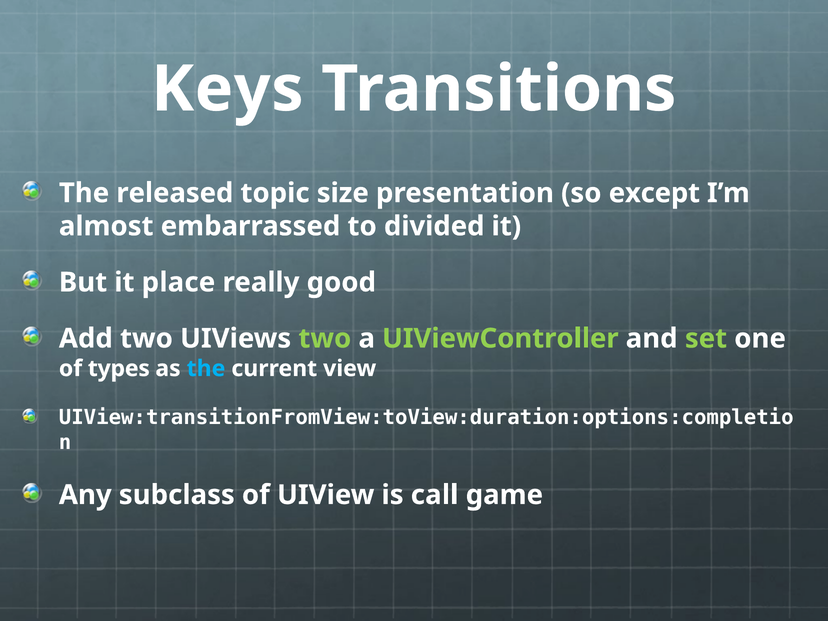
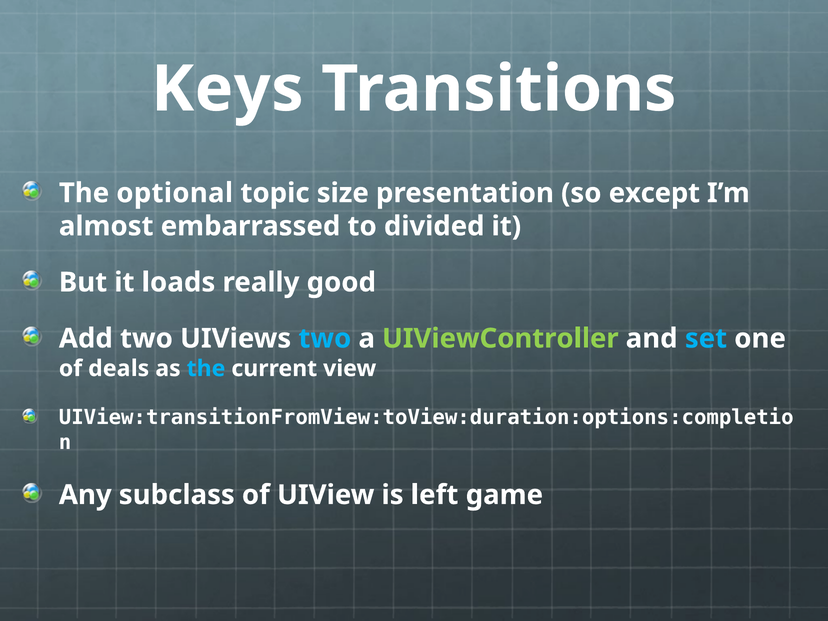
released: released -> optional (175, 193)
place: place -> loads (178, 282)
two colour: light green -> light blue (325, 338)
set colour: light green -> light blue (706, 338)
types: types -> deals (119, 369)
call: call -> left (435, 495)
